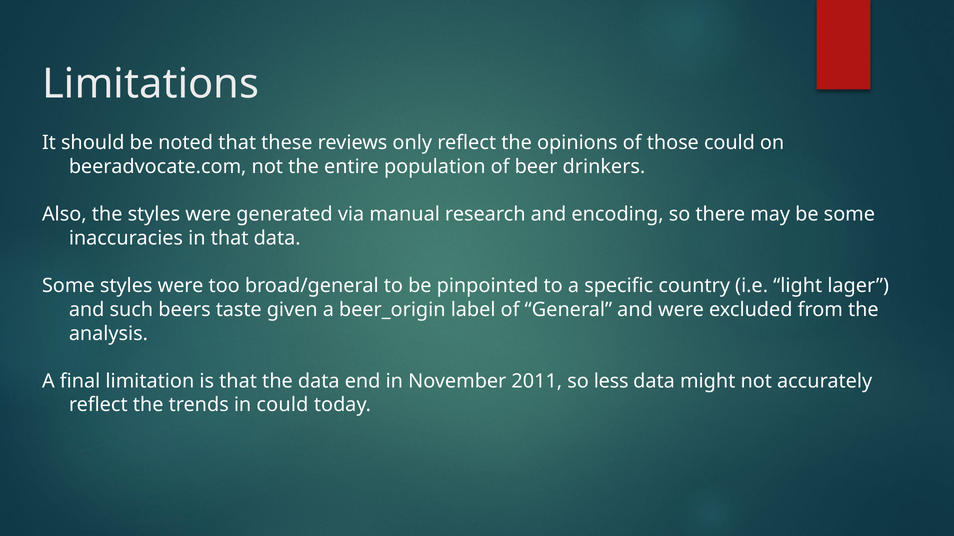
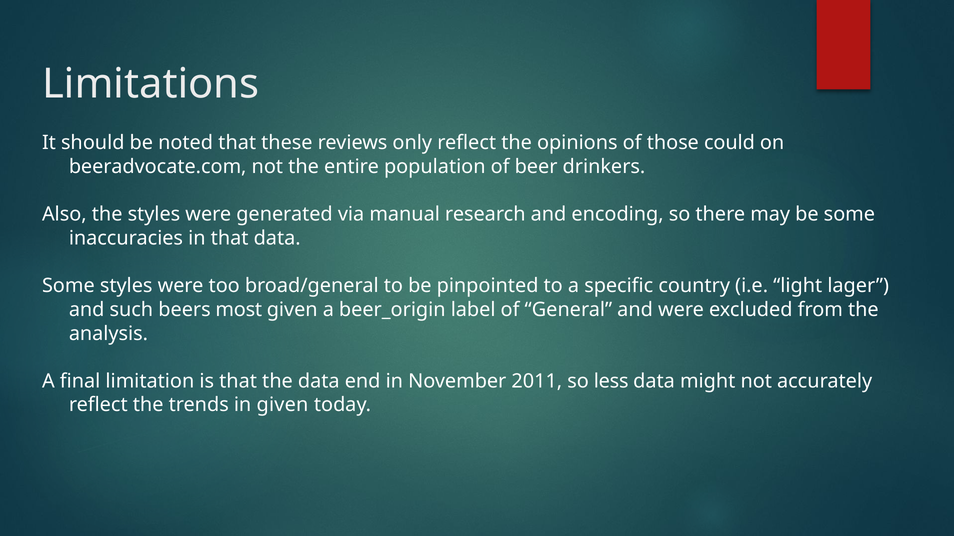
taste: taste -> most (239, 310)
in could: could -> given (282, 405)
